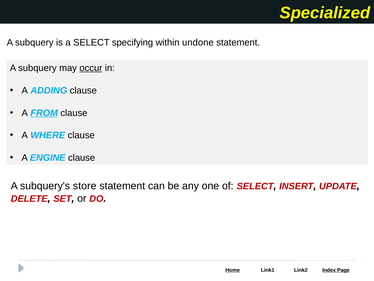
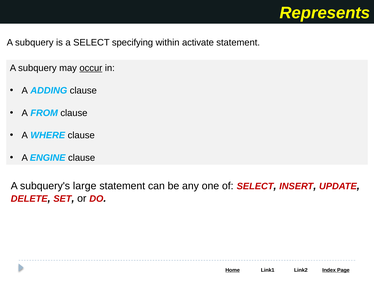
Specialized: Specialized -> Represents (325, 13)
undone: undone -> activate (198, 42)
FROM underline: present -> none (44, 113)
store: store -> large (85, 186)
